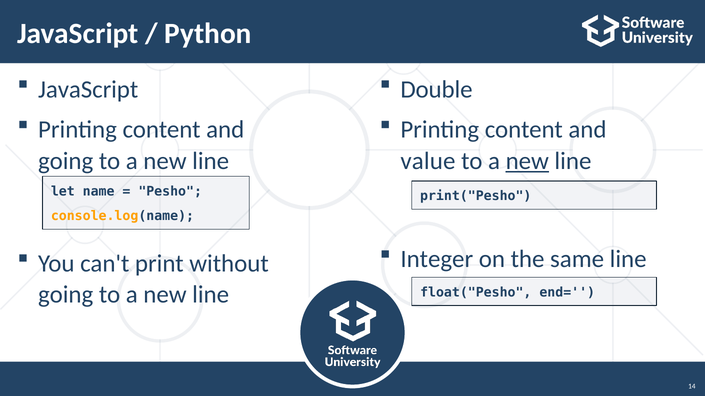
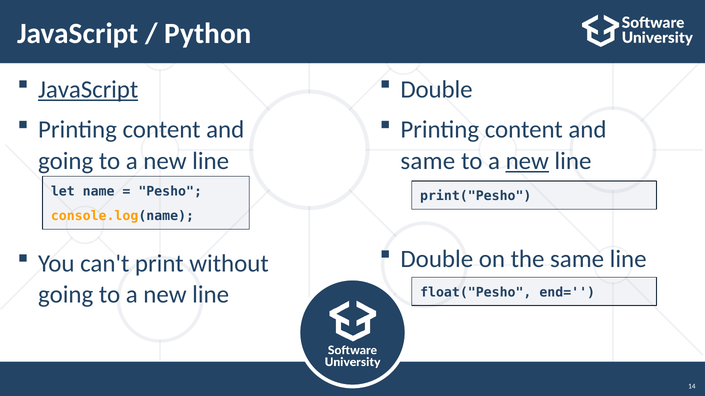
JavaScript underline: none -> present (88, 89)
value: value -> same (428, 161)
Integer: Integer -> Double (437, 259)
